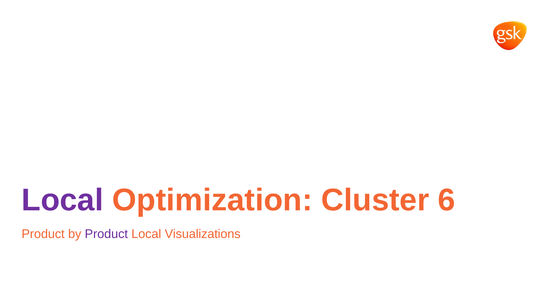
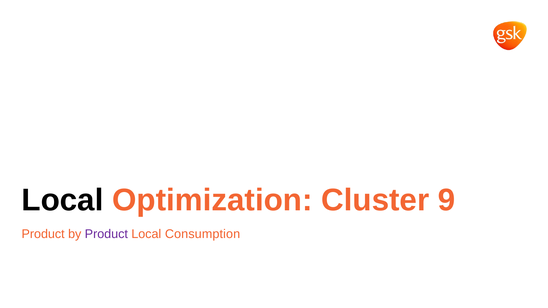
Local colour: purple -> black (62, 200)
6: 6 -> 9 (447, 200)
Visualizations: Visualizations -> Consumption (203, 234)
